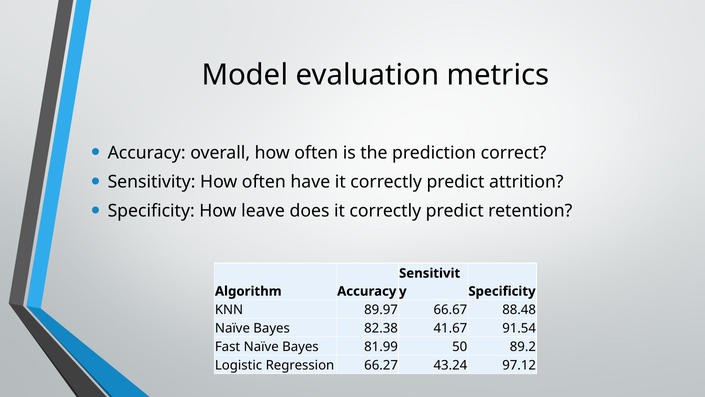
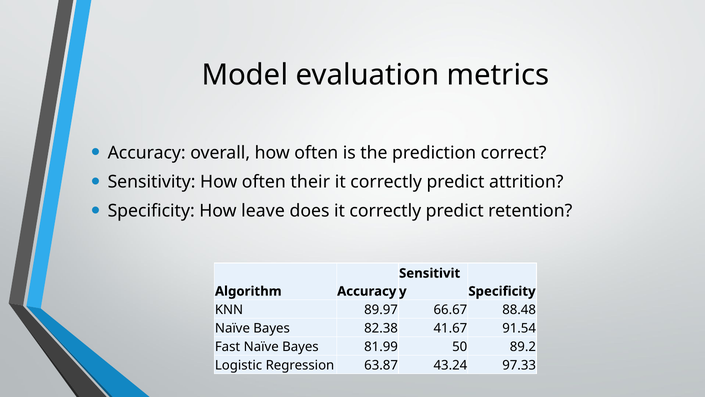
have: have -> their (310, 182)
66.27: 66.27 -> 63.87 (381, 365)
97.12: 97.12 -> 97.33 (519, 365)
